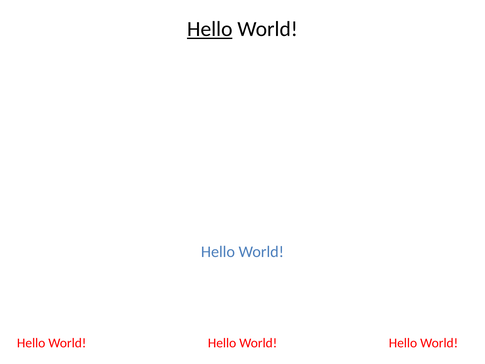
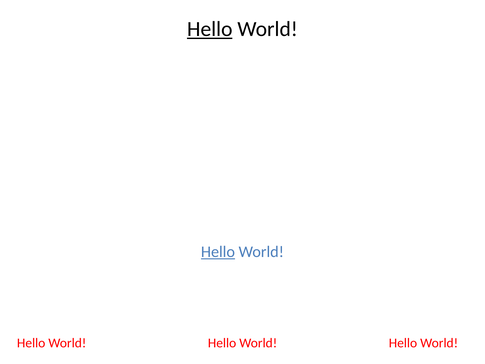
Hello underline: none -> present (218, 252)
